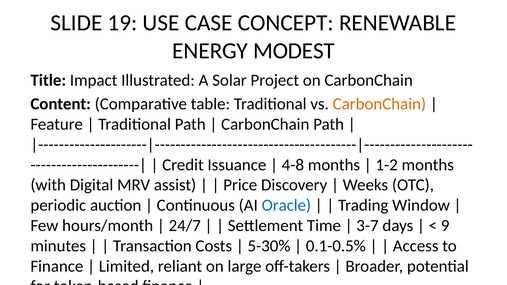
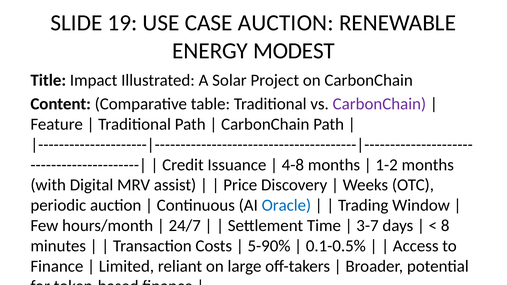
CASE CONCEPT: CONCEPT -> AUCTION (286, 23)
CarbonChain colour: orange -> purple (379, 104)
9: 9 -> 8 (445, 226)
5-30%: 5-30% -> 5-90% (269, 246)
